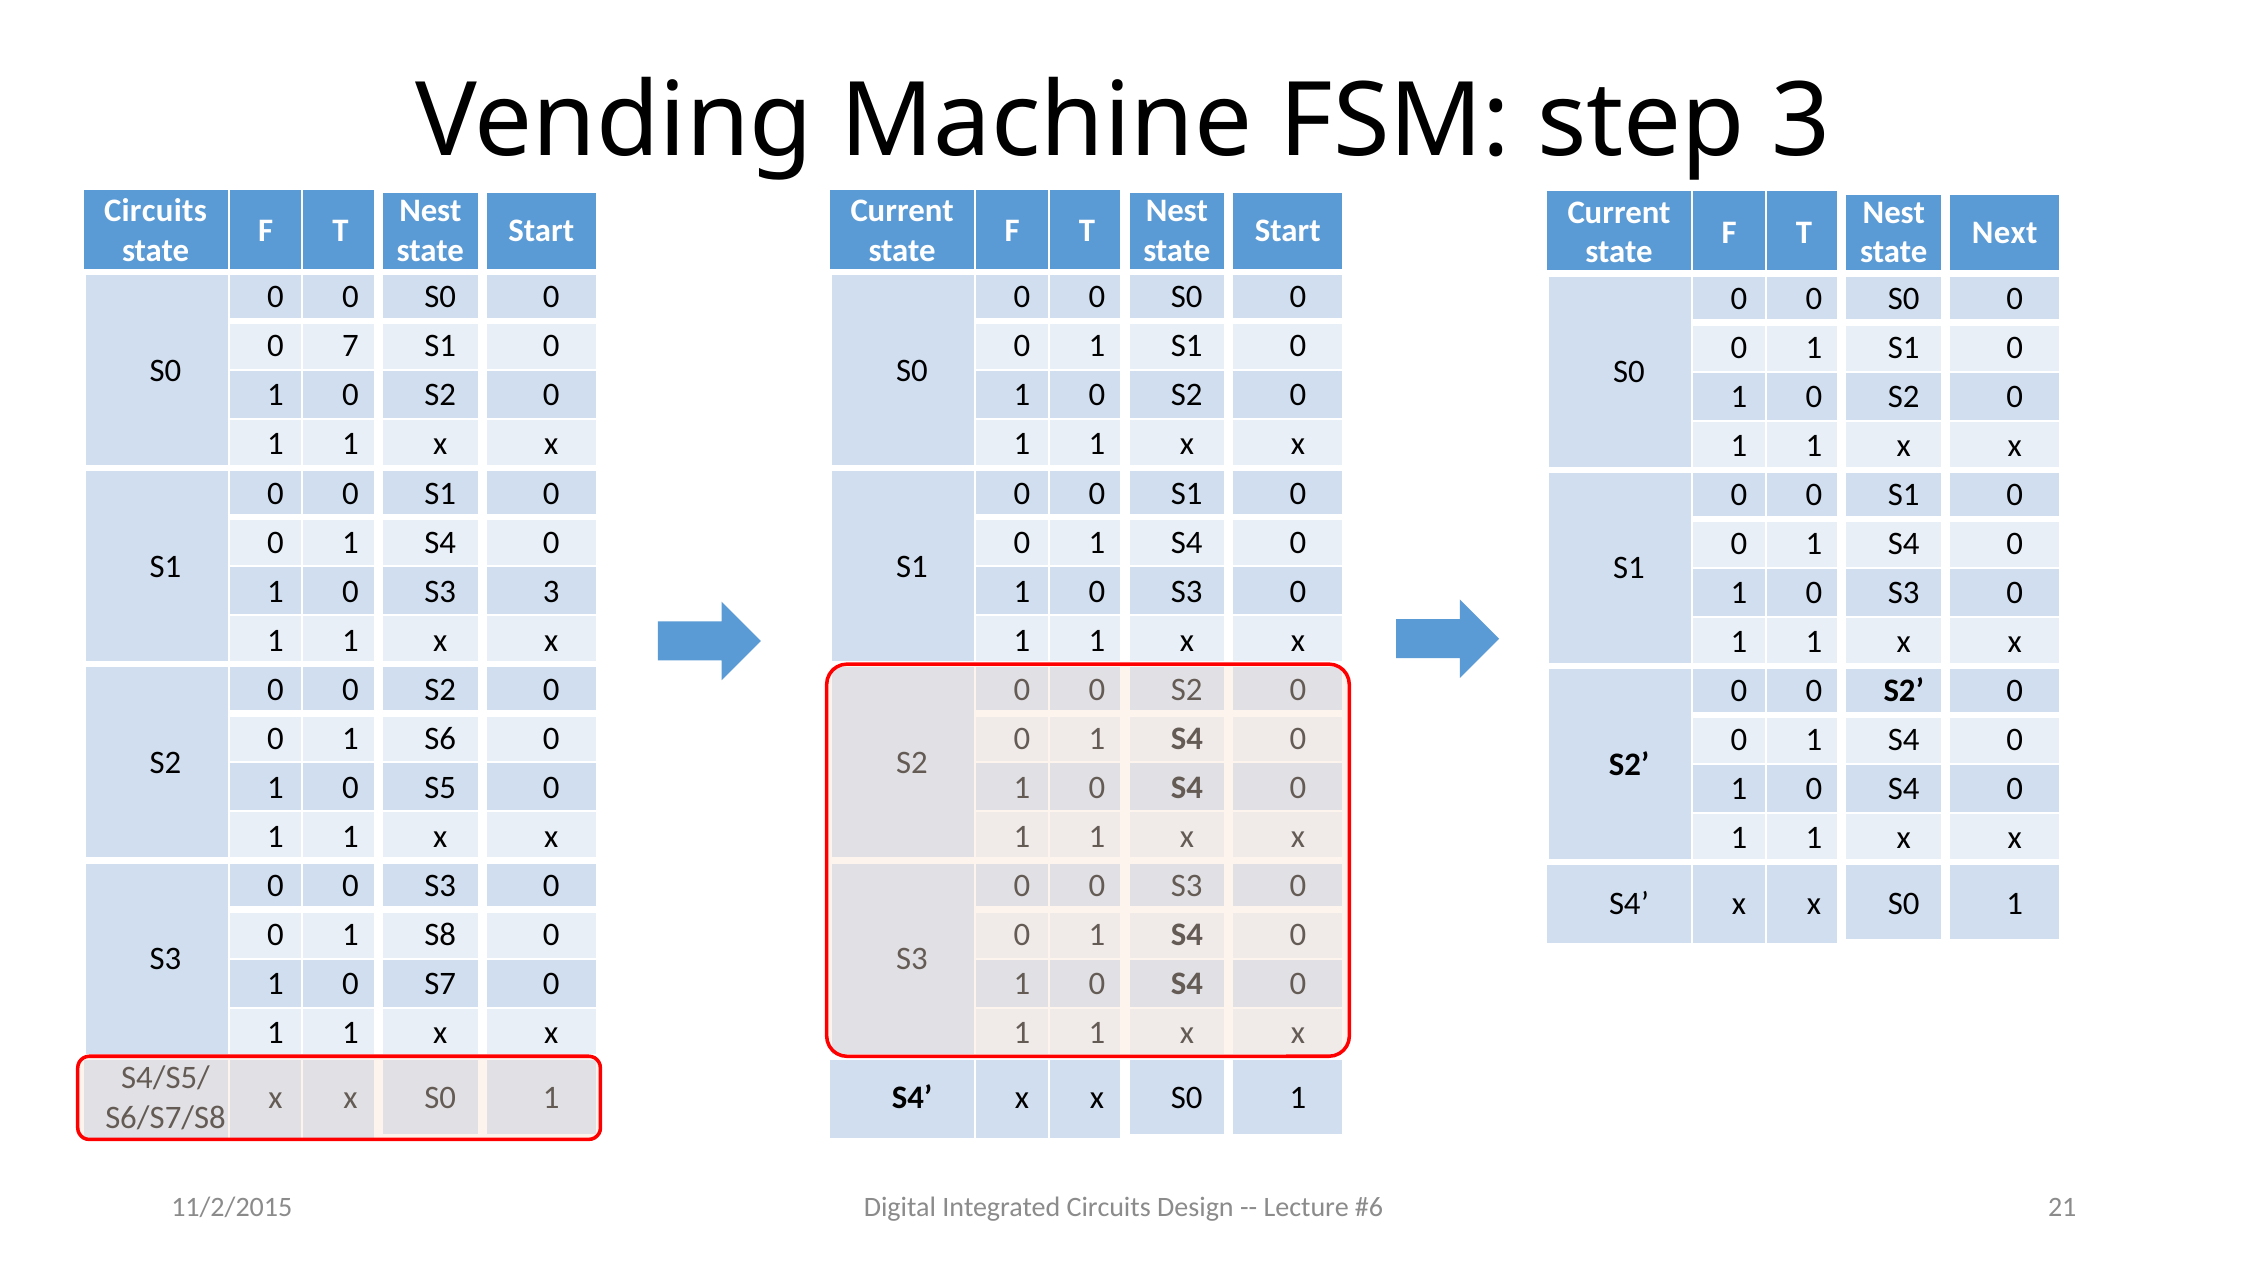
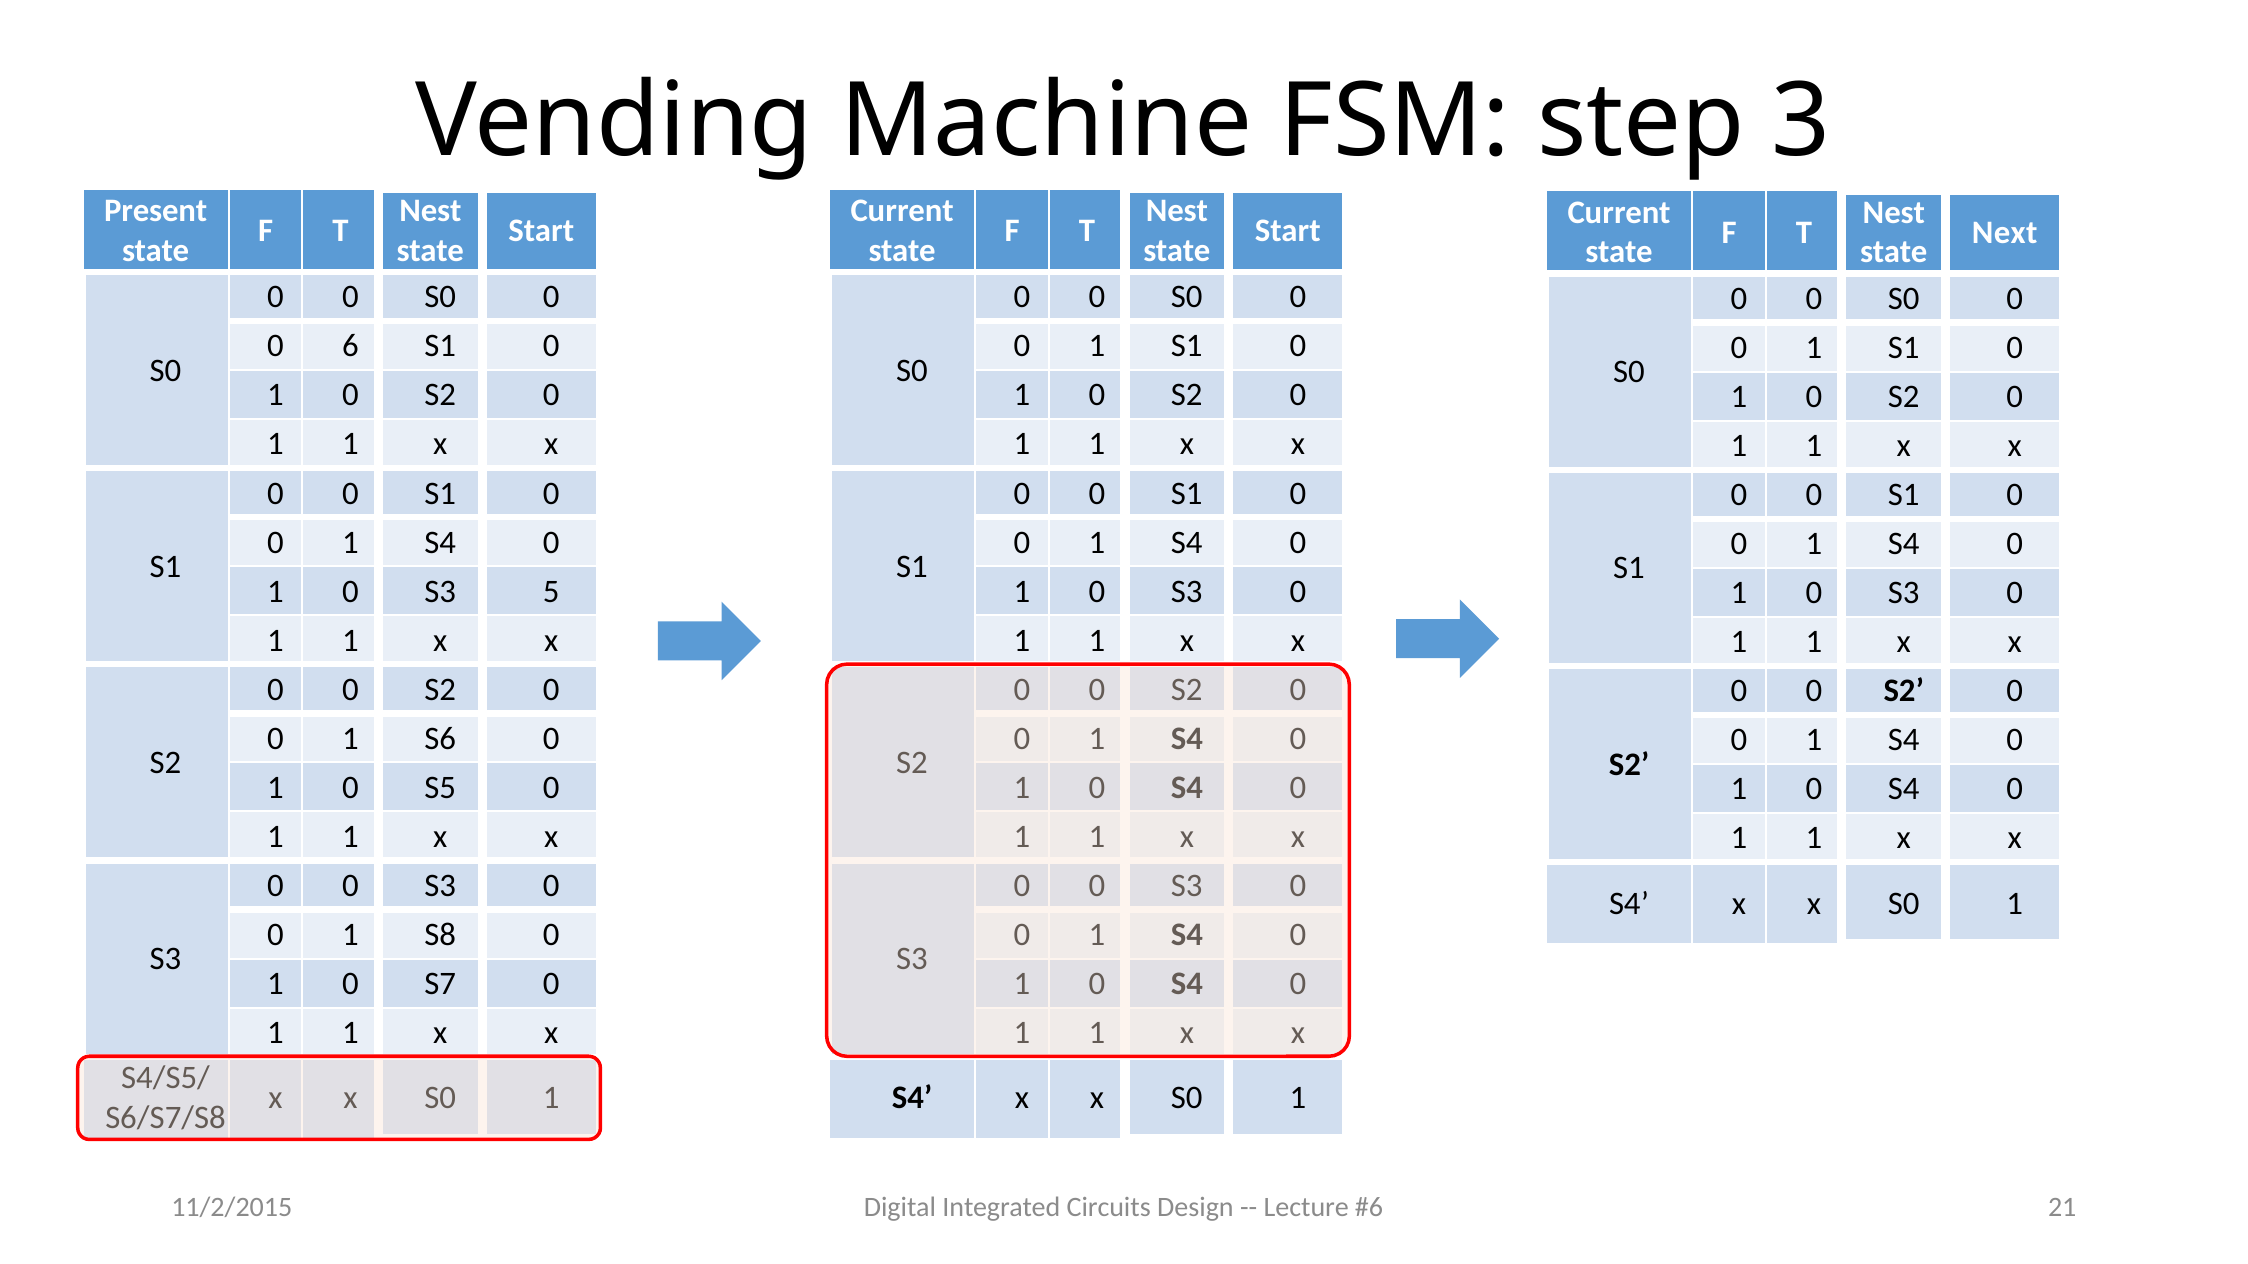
Circuits: Circuits -> Present (156, 211)
7: 7 -> 6 (350, 346)
S3 3: 3 -> 5 (551, 591)
